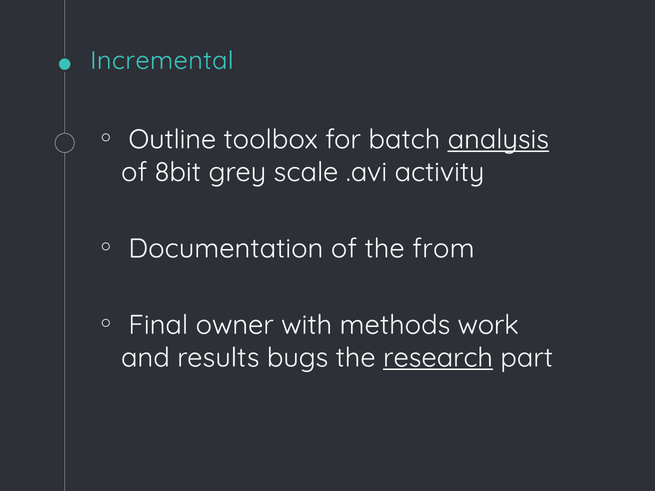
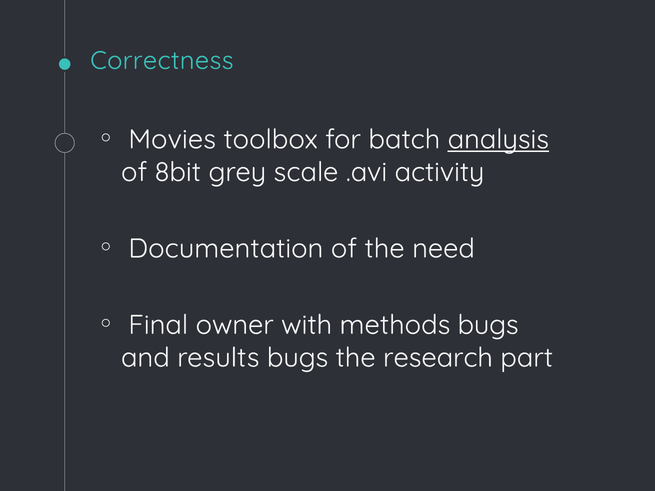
Incremental: Incremental -> Correctness (162, 61)
Outline: Outline -> Movies (172, 139)
from: from -> need (444, 249)
methods work: work -> bugs (488, 325)
research underline: present -> none (438, 358)
